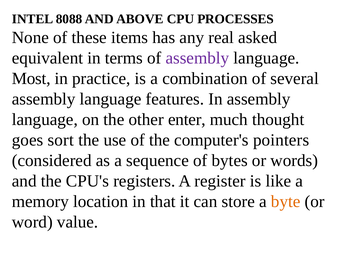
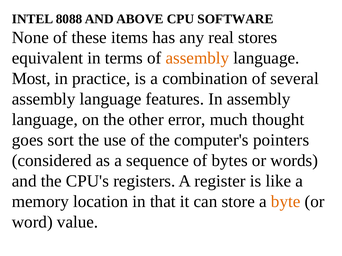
PROCESSES: PROCESSES -> SOFTWARE (235, 19)
asked: asked -> stores (258, 38)
assembly colour: purple -> orange (197, 58)
enter: enter -> error (187, 120)
